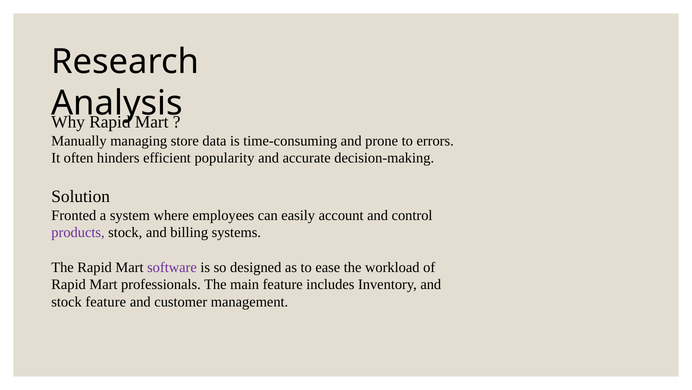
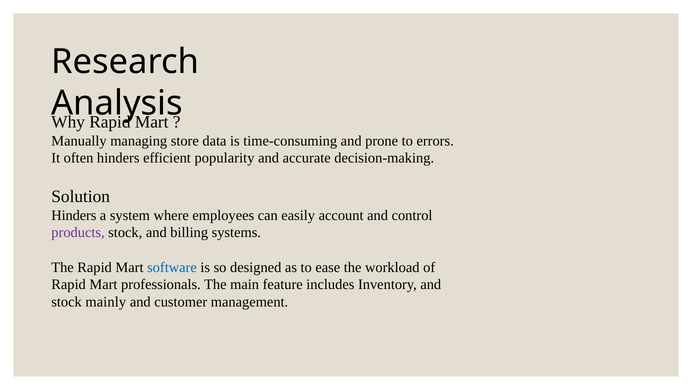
Fronted: Fronted -> Hinders (74, 215)
software colour: purple -> blue (172, 267)
stock feature: feature -> mainly (106, 301)
